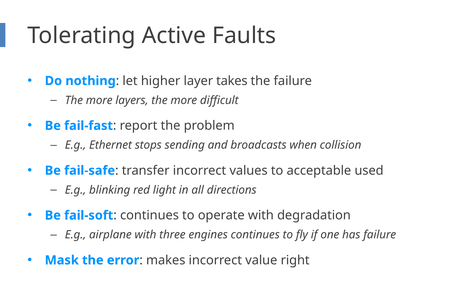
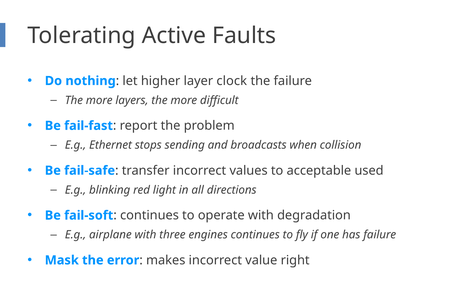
takes: takes -> clock (232, 81)
